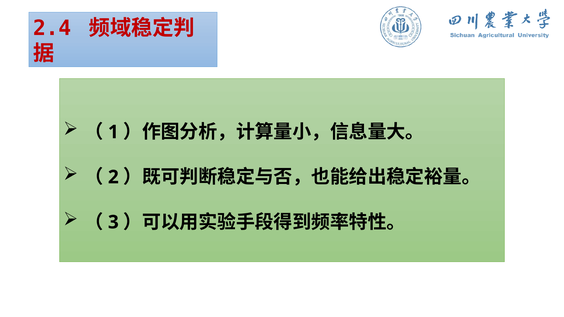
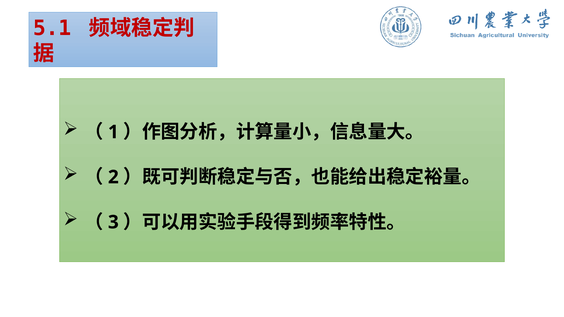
2.4: 2.4 -> 5.1 (52, 28)
